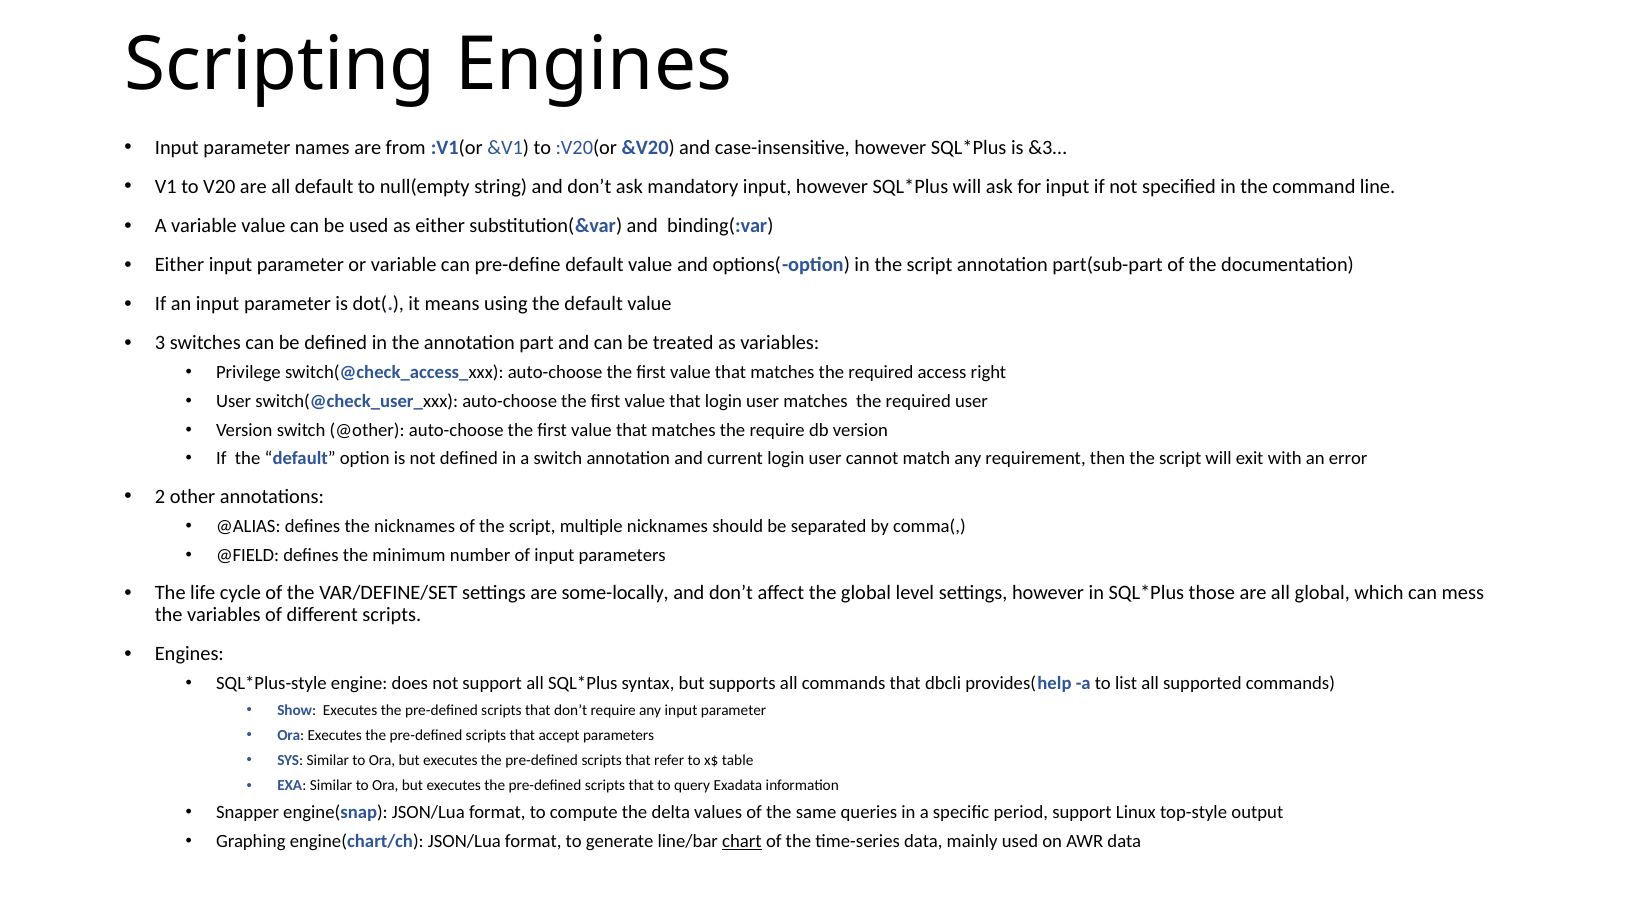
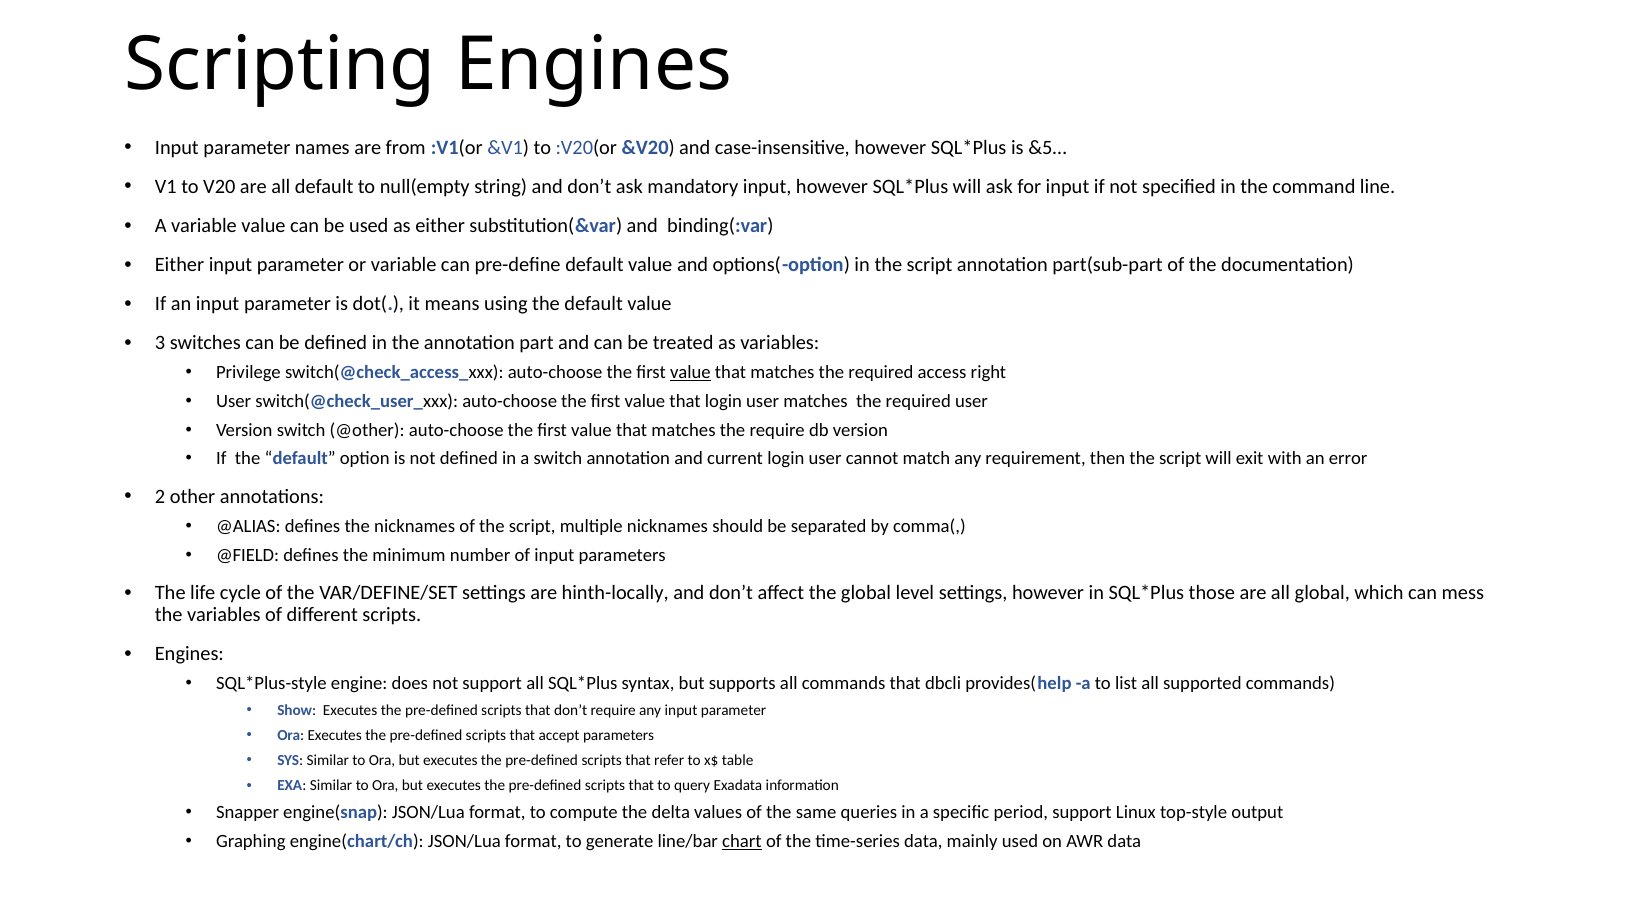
&3…: &3… -> &5… (1047, 148)
value underline: none -> present (690, 372)
some-locally: some-locally -> hinth-locally (615, 593)
